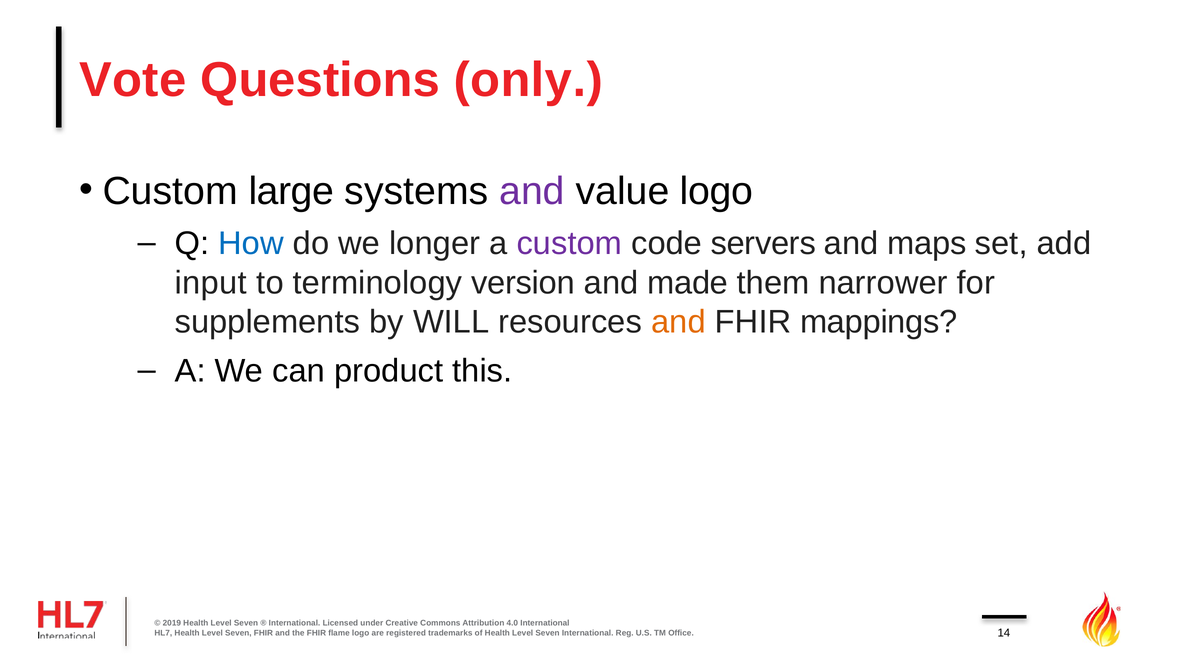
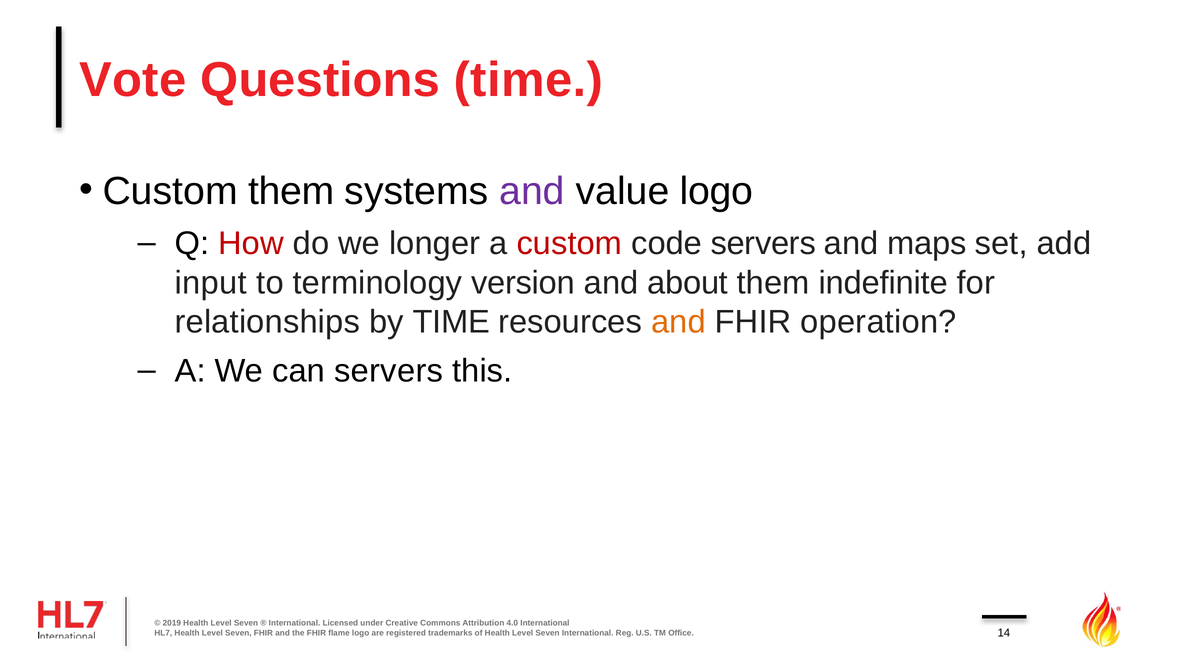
Questions only: only -> time (528, 80)
Custom large: large -> them (291, 191)
How colour: blue -> red (251, 244)
custom colour: purple -> red (569, 244)
made: made -> about (688, 283)
narrower: narrower -> indefinite (883, 283)
supplements: supplements -> relationships (267, 322)
by WILL: WILL -> TIME (451, 322)
mappings: mappings -> operation (878, 322)
can product: product -> servers (389, 371)
